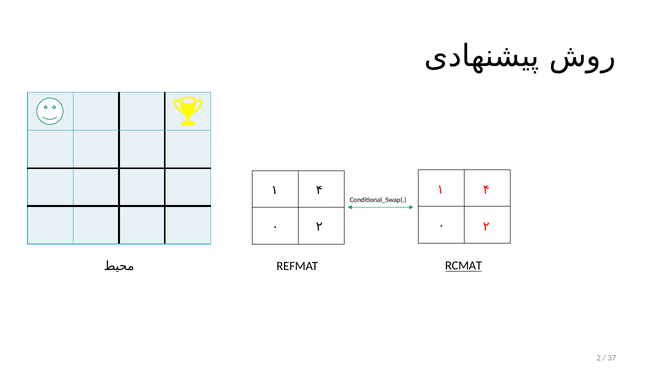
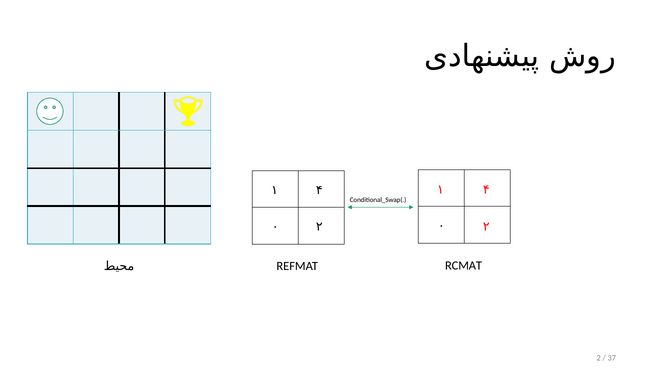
RCMAT underline: present -> none (464, 266)
